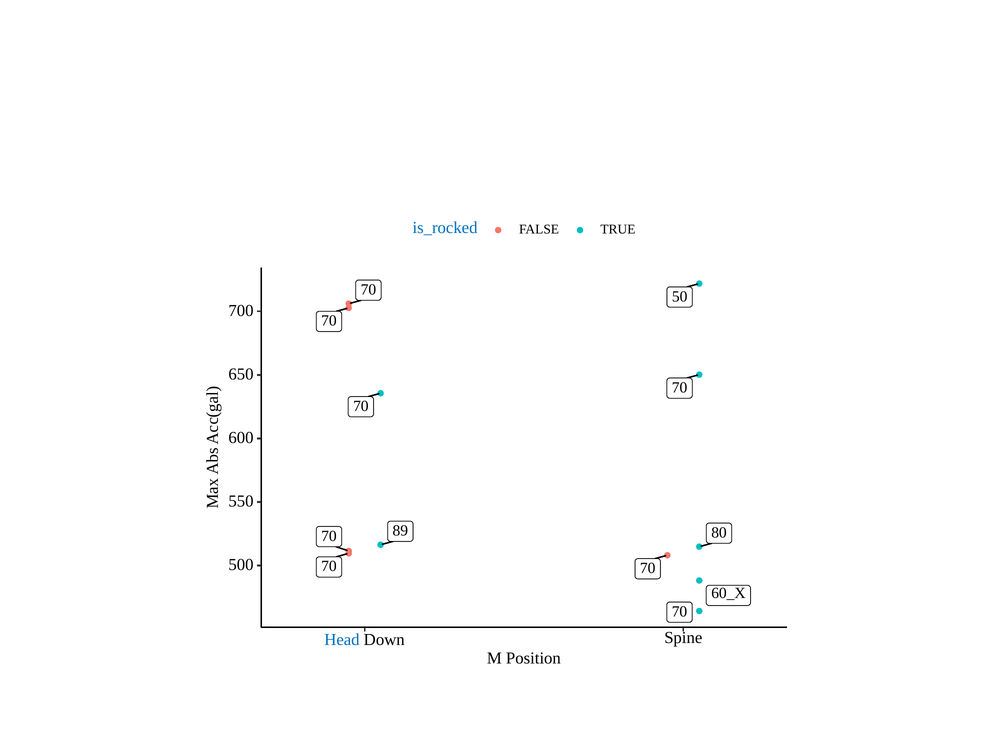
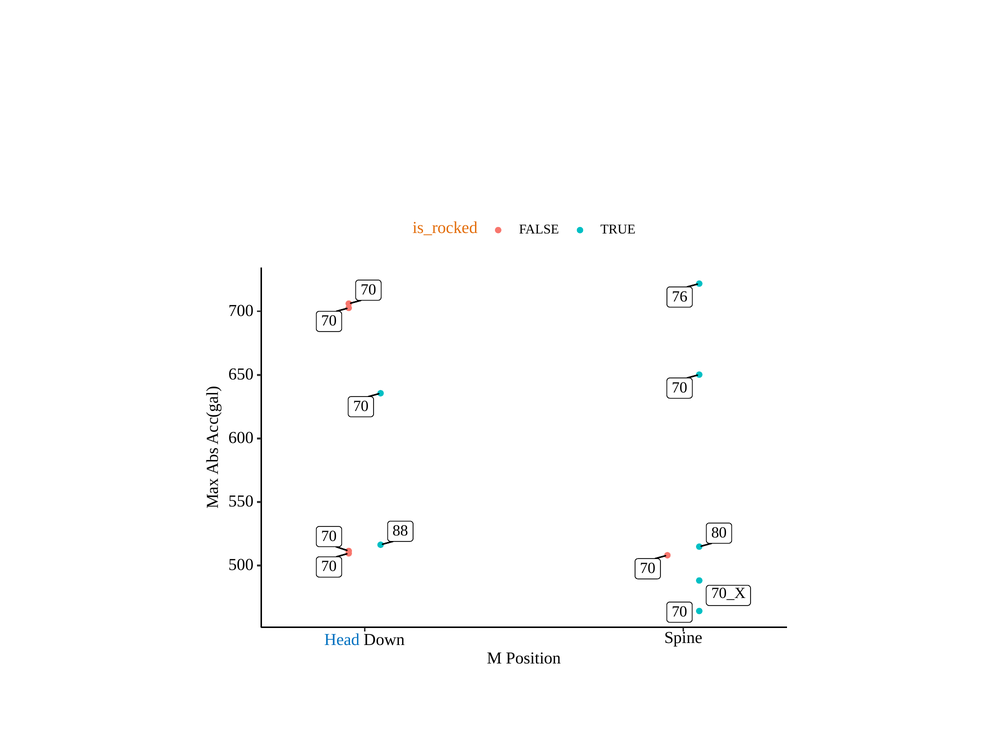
is_rocked colour: blue -> orange (445, 227)
50: 50 -> 76 (680, 296)
89: 89 -> 88 (400, 530)
60_X: 60_X -> 70_X (728, 593)
